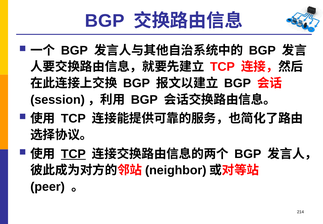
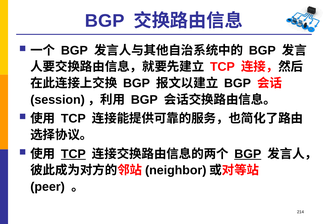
BGP underline: none -> present (248, 154)
